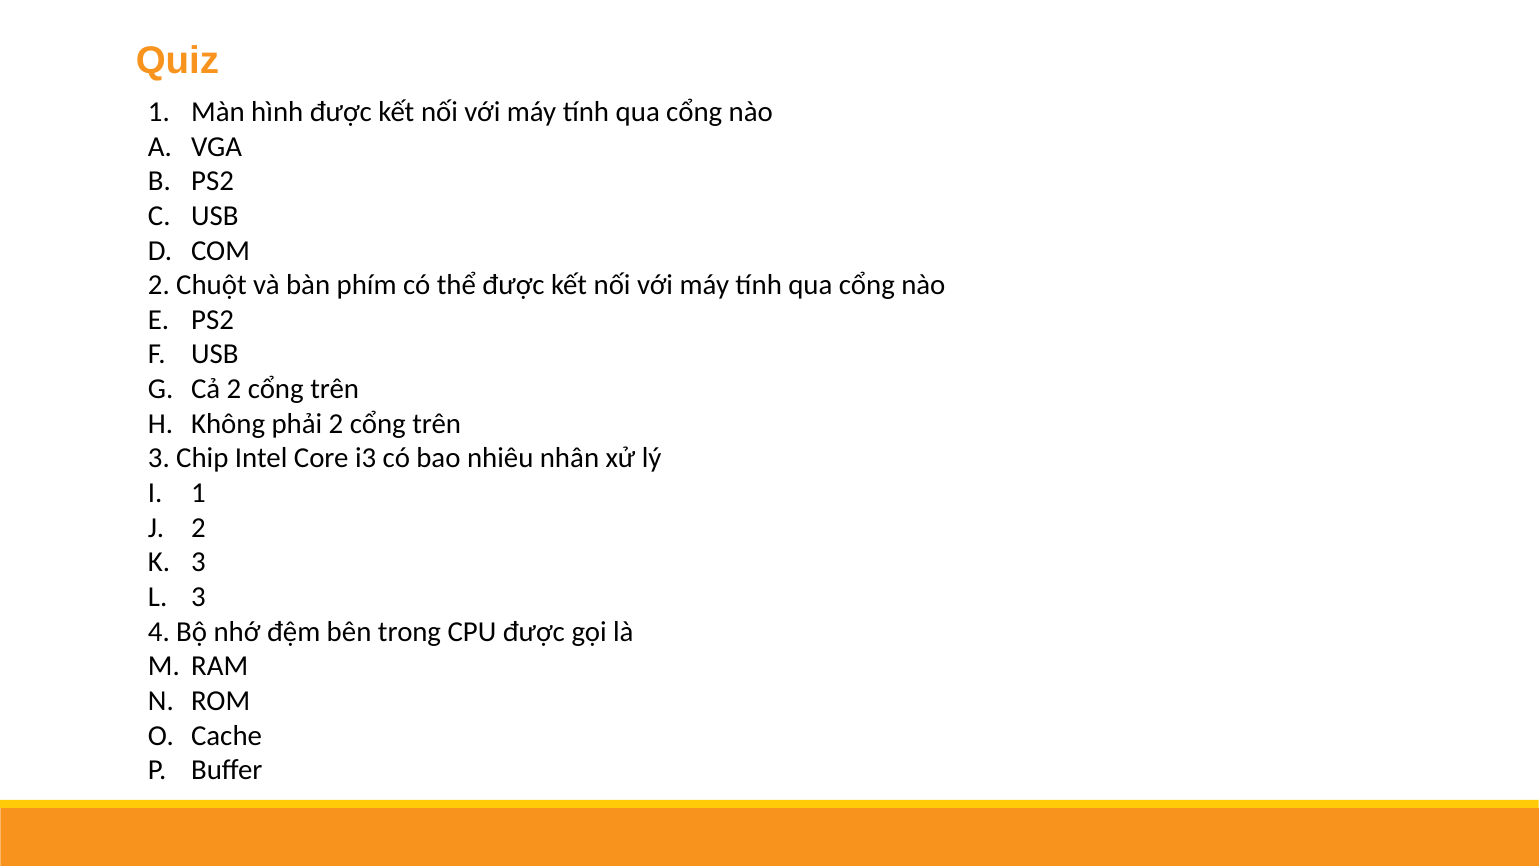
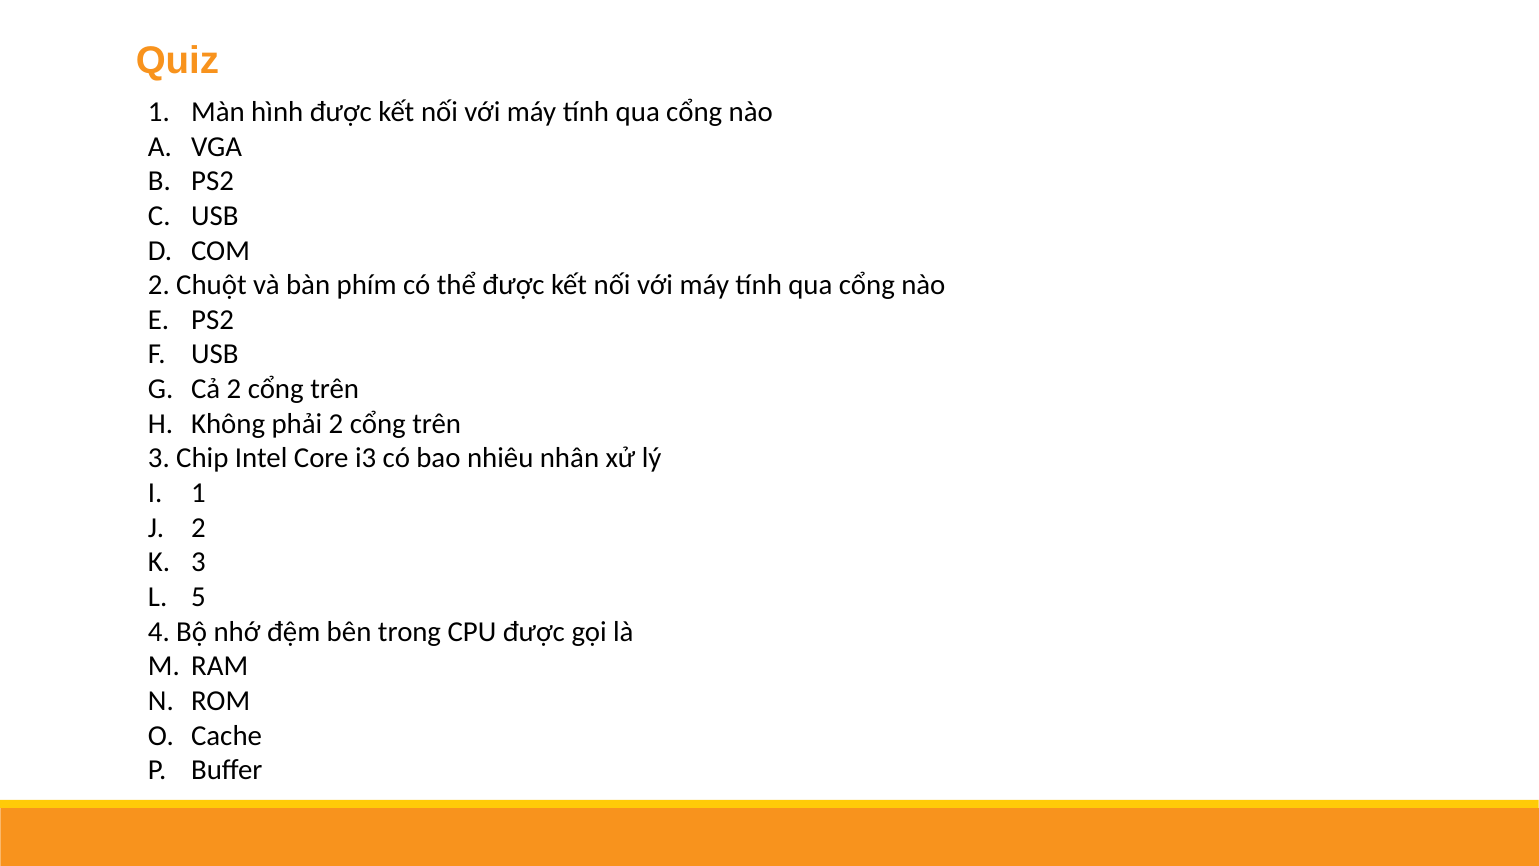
3: 3 -> 5 (199, 597)
